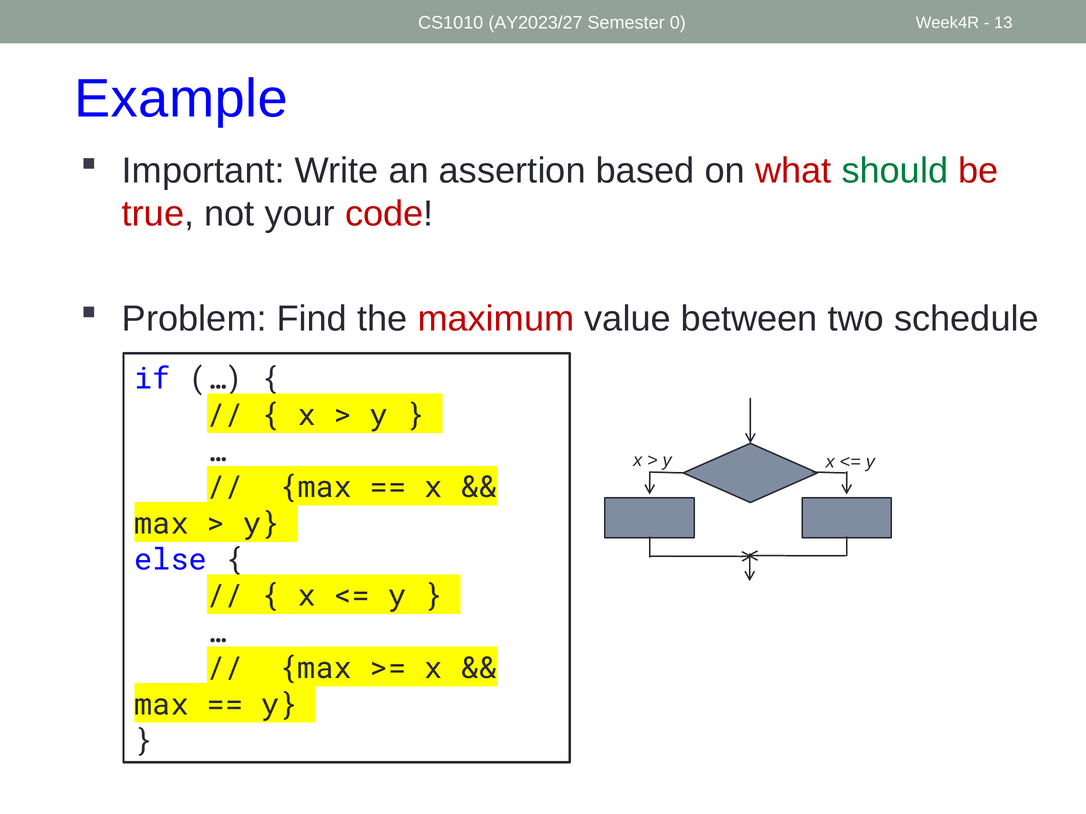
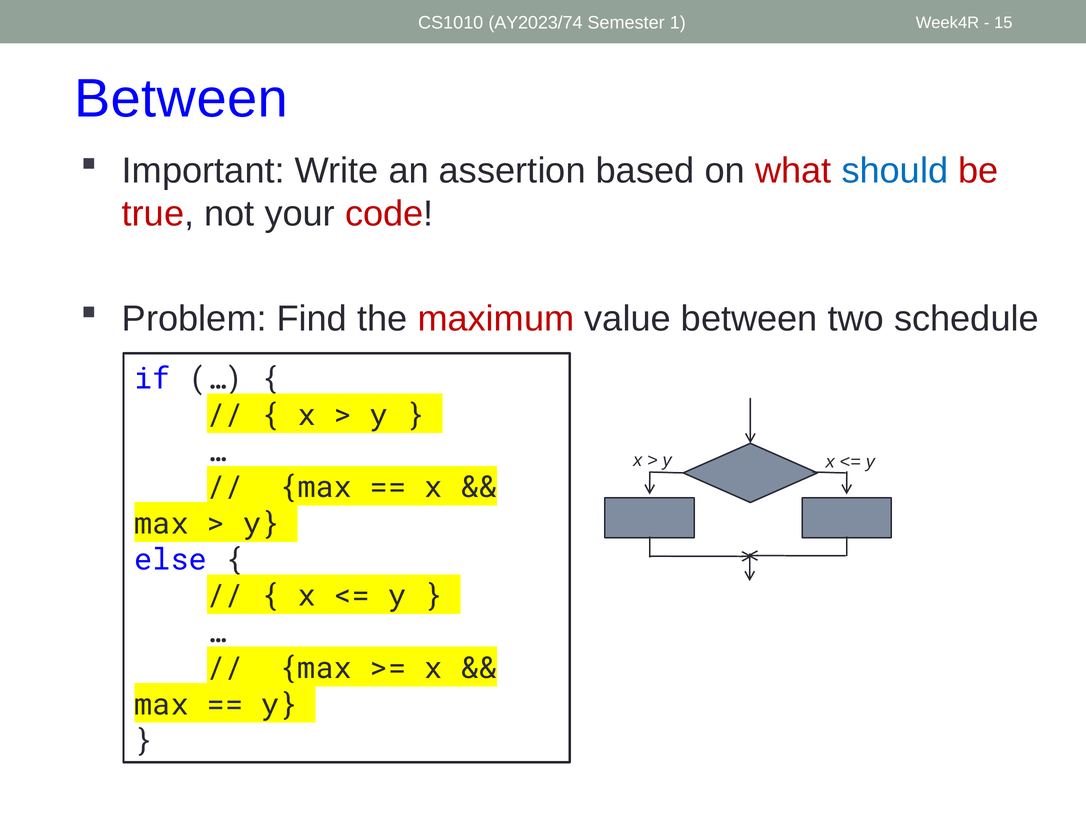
AY2023/27: AY2023/27 -> AY2023/74 (535, 23)
0: 0 -> 1 (678, 23)
13: 13 -> 15 (1003, 23)
Example: Example -> Between (181, 99)
should colour: green -> blue (895, 171)
